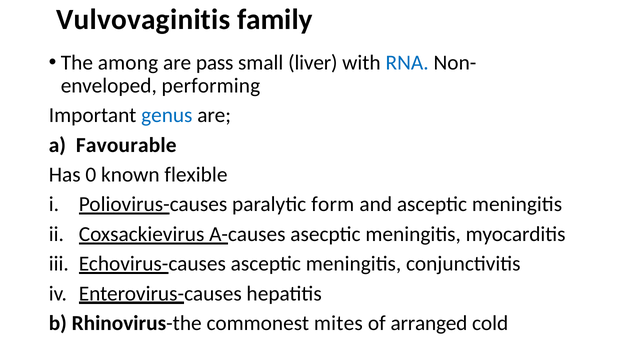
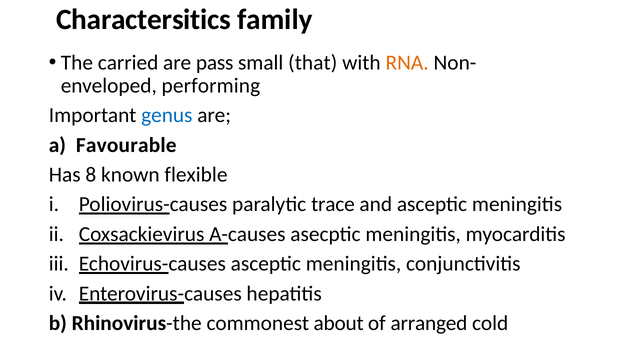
Vulvovaginitis: Vulvovaginitis -> Charactersitics (144, 20)
among: among -> carried (128, 62)
liver: liver -> that (313, 62)
RNA colour: blue -> orange (407, 62)
0: 0 -> 8 (91, 175)
form: form -> trace (333, 204)
mites: mites -> about (339, 323)
